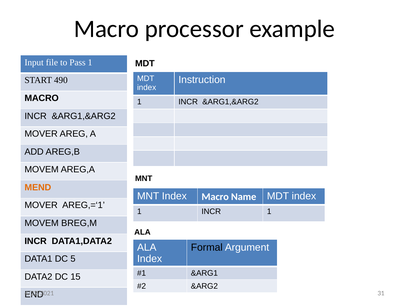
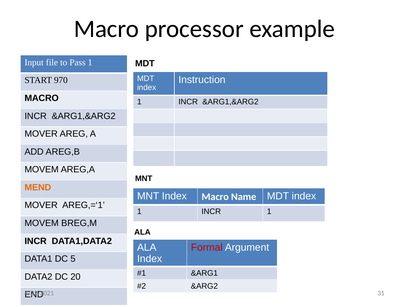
490: 490 -> 970 (61, 80)
Formal colour: black -> red (207, 247)
15: 15 -> 20 (75, 277)
